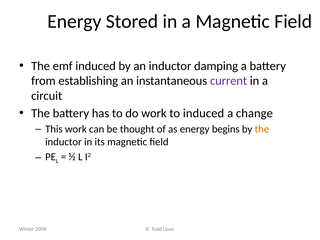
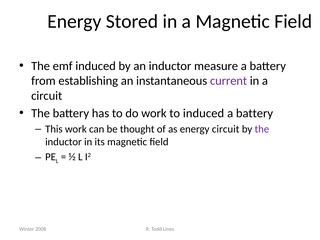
damping: damping -> measure (216, 66)
change: change -> battery (254, 113)
energy begins: begins -> circuit (226, 129)
the colour: orange -> purple (262, 129)
